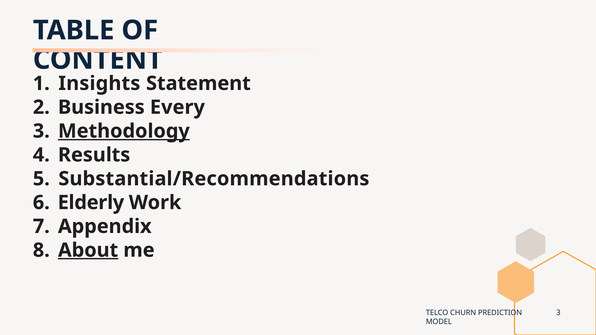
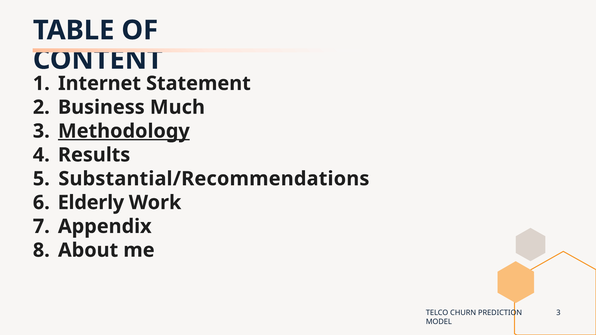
Insights: Insights -> Internet (99, 83)
Every: Every -> Much (177, 107)
About underline: present -> none (88, 250)
